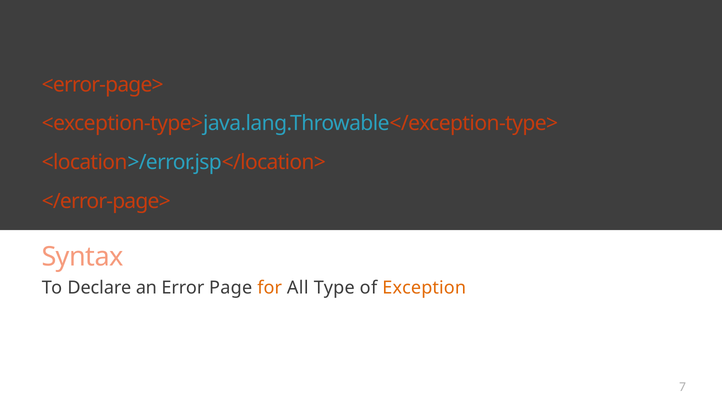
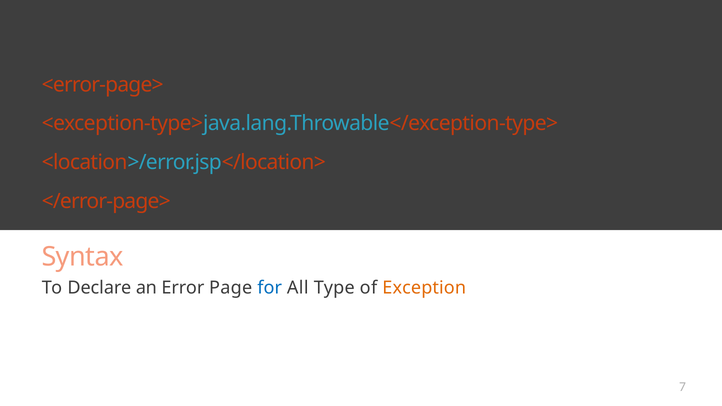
for colour: orange -> blue (270, 288)
